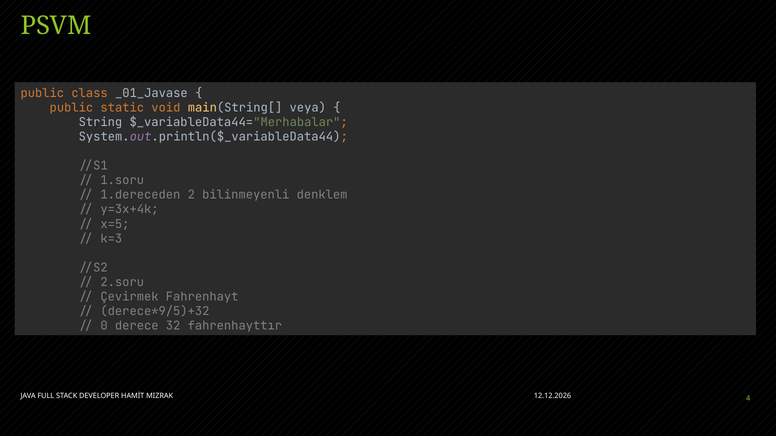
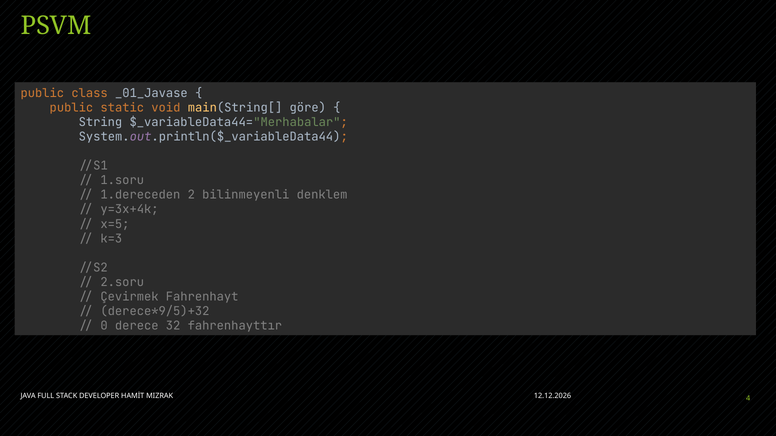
veya: veya -> göre (308, 108)
